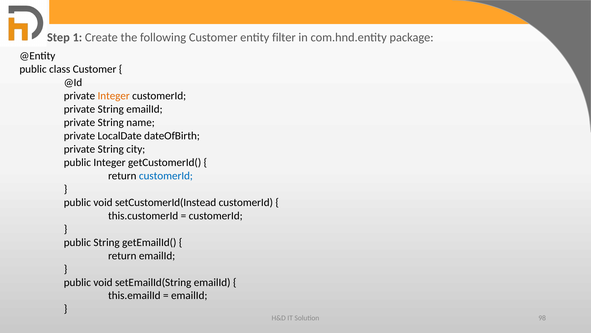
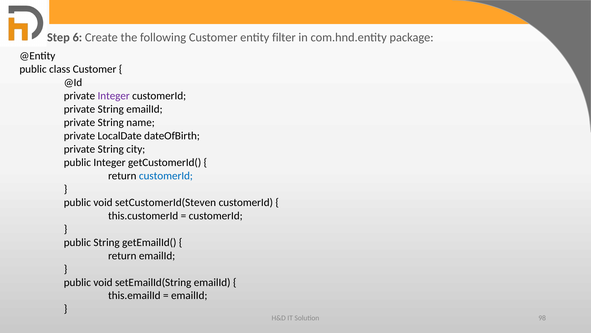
1: 1 -> 6 (77, 37)
Integer colour: orange -> purple (114, 96)
setCustomerId(Instead: setCustomerId(Instead -> setCustomerId(Steven (166, 202)
